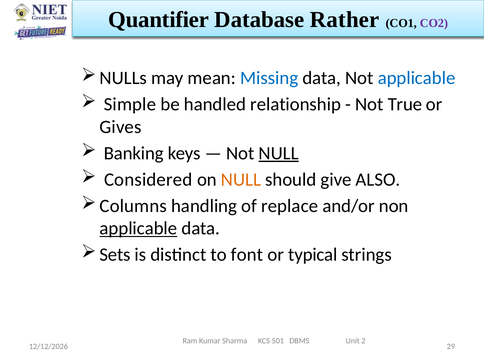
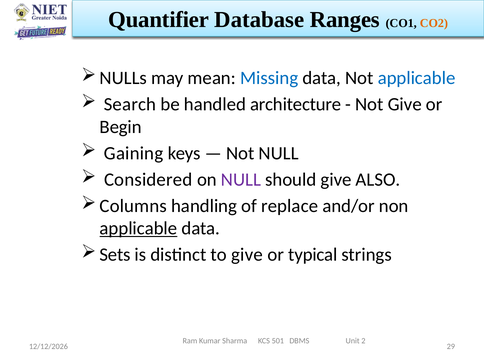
Rather: Rather -> Ranges (345, 20)
CO2 colour: purple -> orange (434, 23)
Simple: Simple -> Search (130, 104)
relationship: relationship -> architecture (296, 104)
Not True: True -> Give (405, 104)
Gives: Gives -> Begin (121, 127)
Banking: Banking -> Gaining (134, 153)
NULL underline: present -> none (279, 153)
NULL colour: orange -> purple (241, 180)
to font: font -> give (247, 255)
